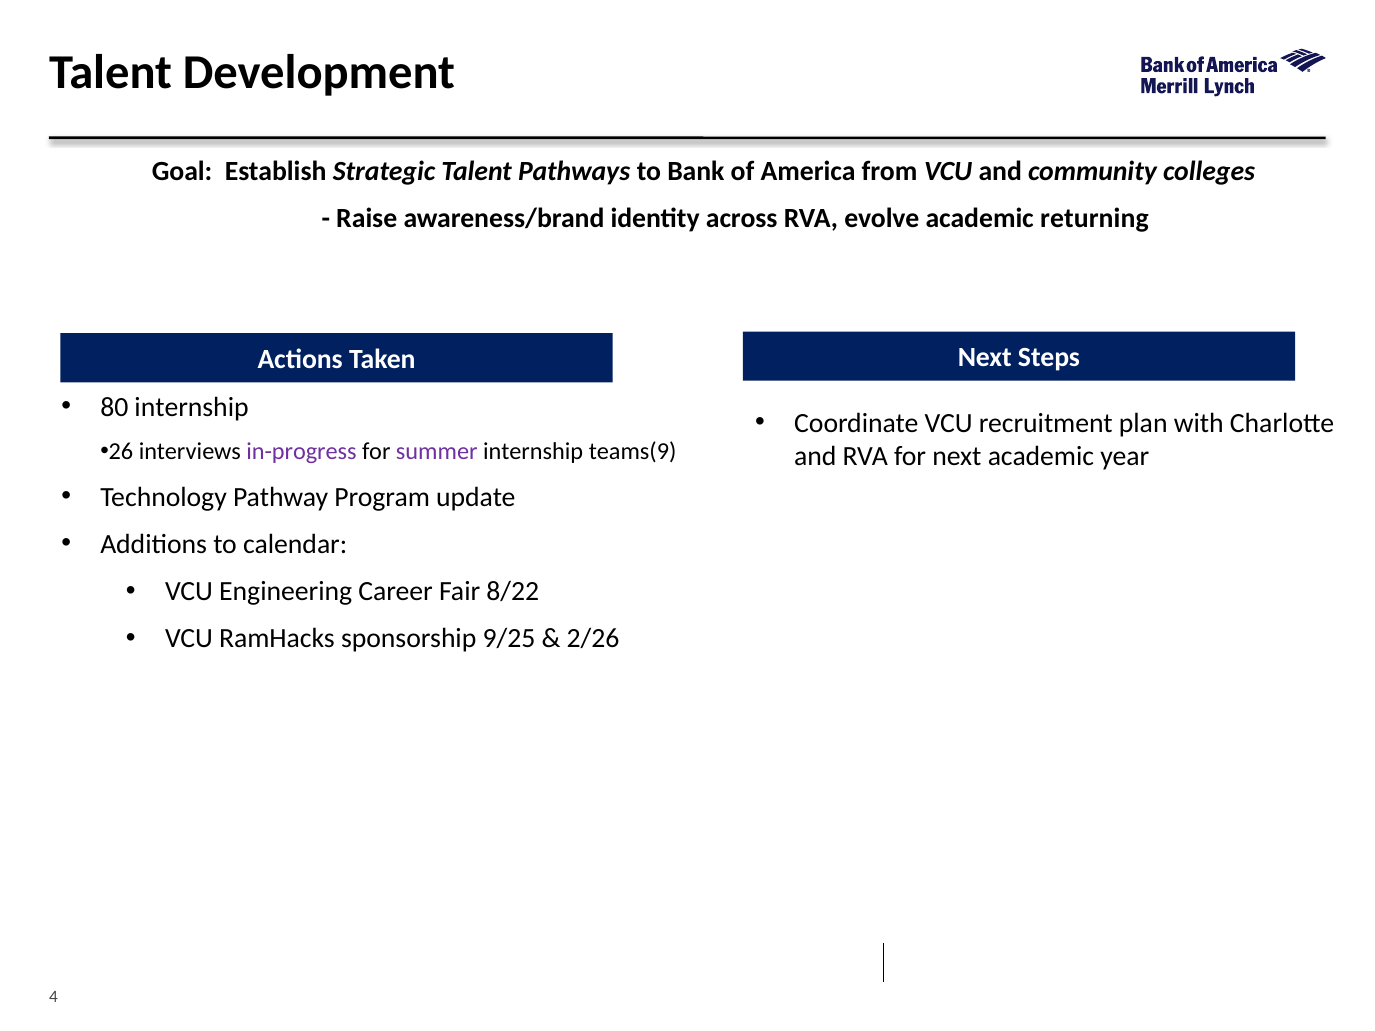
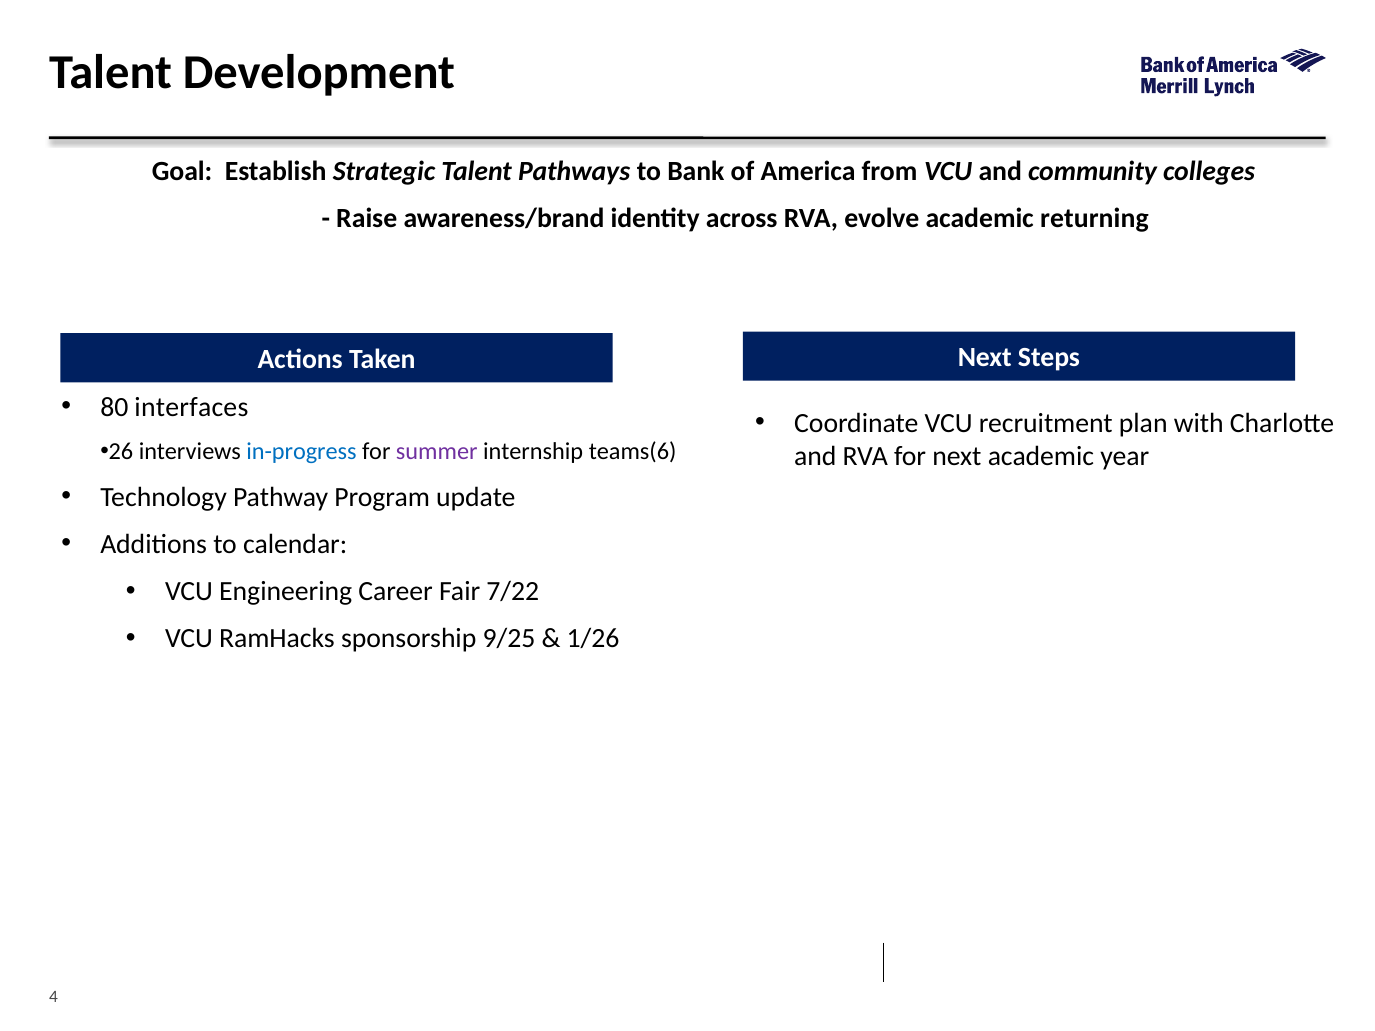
80 internship: internship -> interfaces (191, 407)
in-progress colour: purple -> blue (302, 452)
teams(9: teams(9 -> teams(6 (633, 452)
8/22: 8/22 -> 7/22 (513, 592)
2/26: 2/26 -> 1/26 (593, 639)
